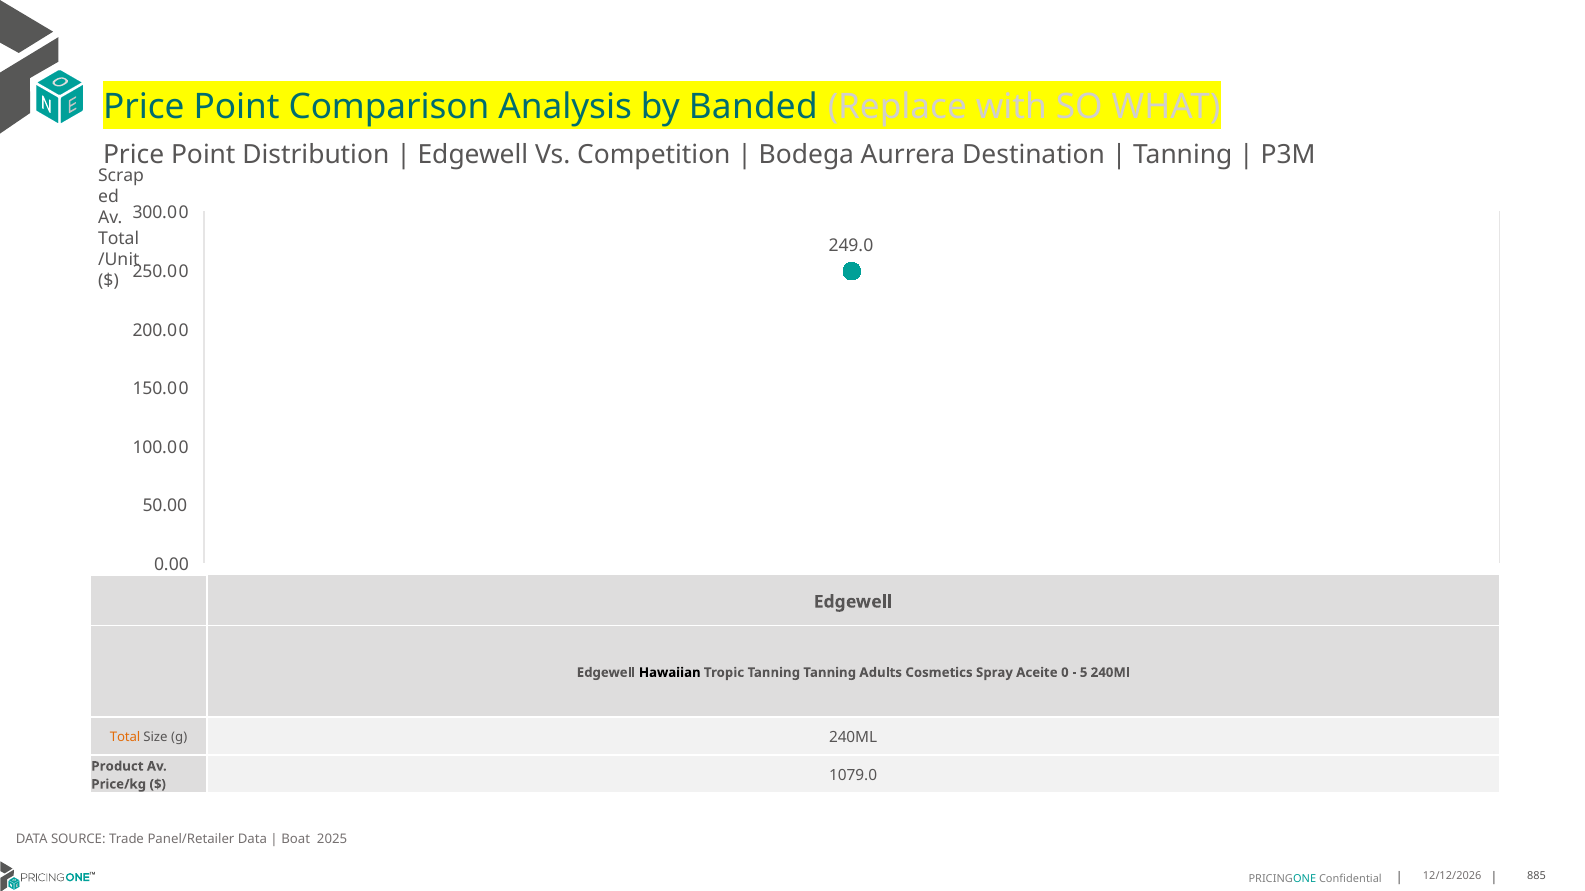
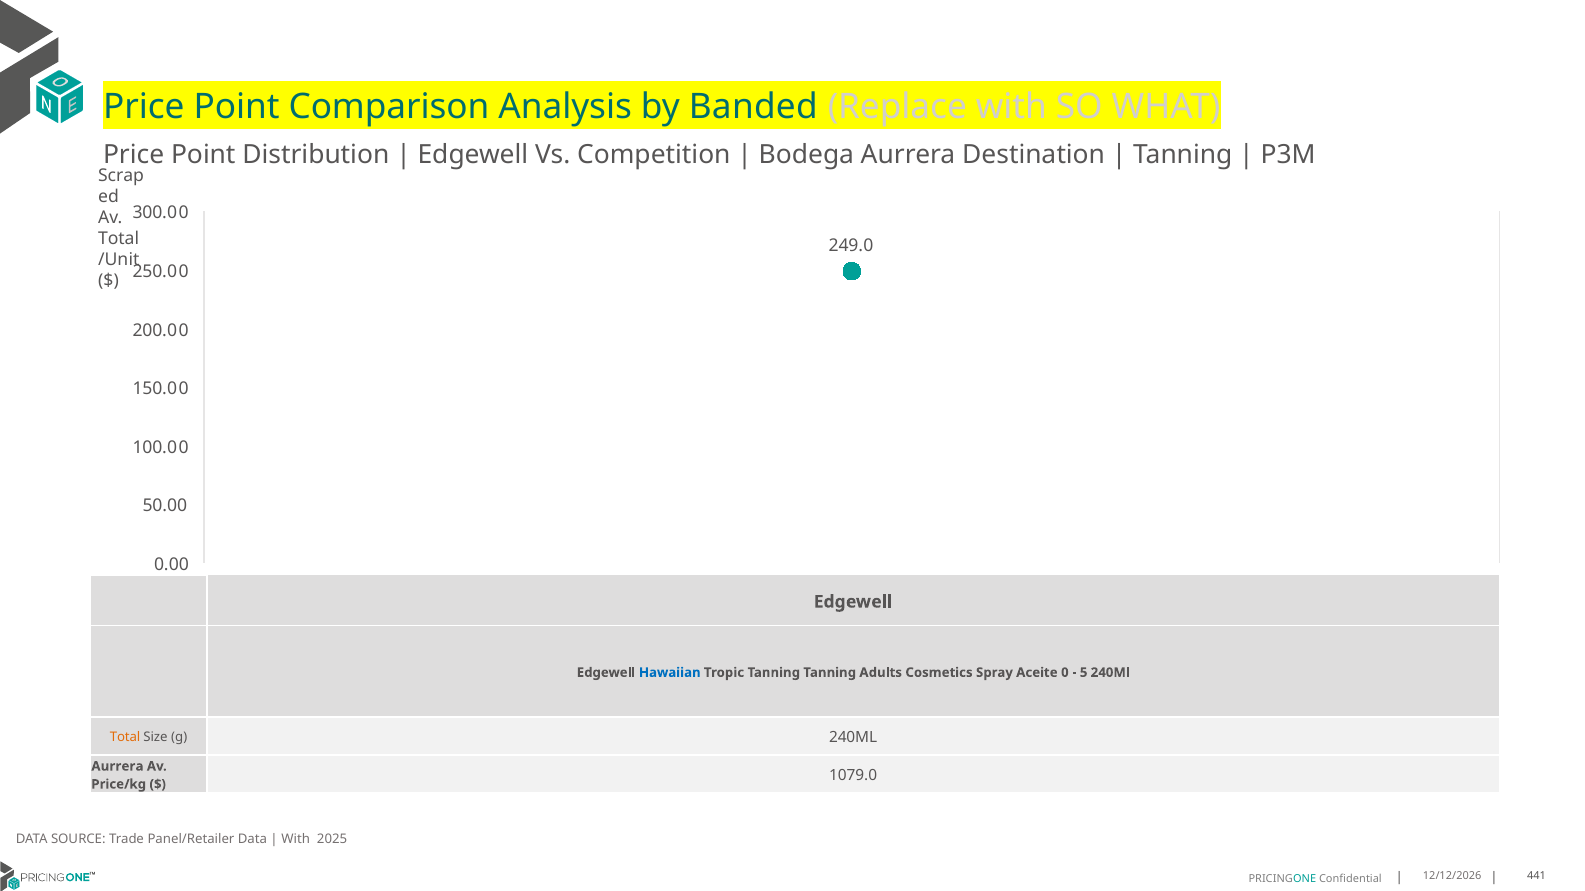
Hawaiian colour: black -> blue (670, 673)
Product: Product -> Aurrera (117, 767)
Boat: Boat -> With (296, 840)
885: 885 -> 441 (1536, 877)
